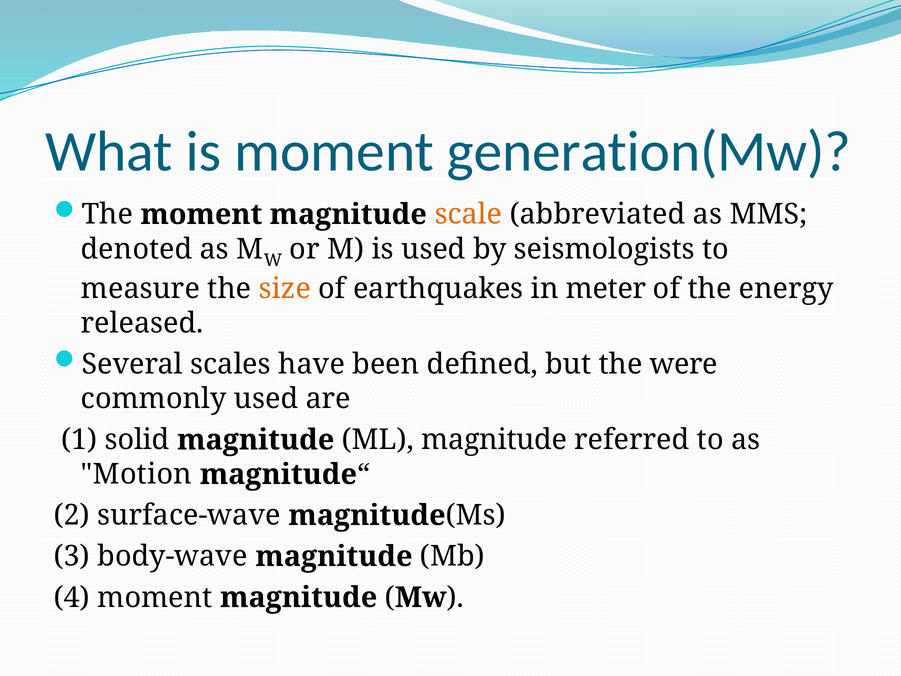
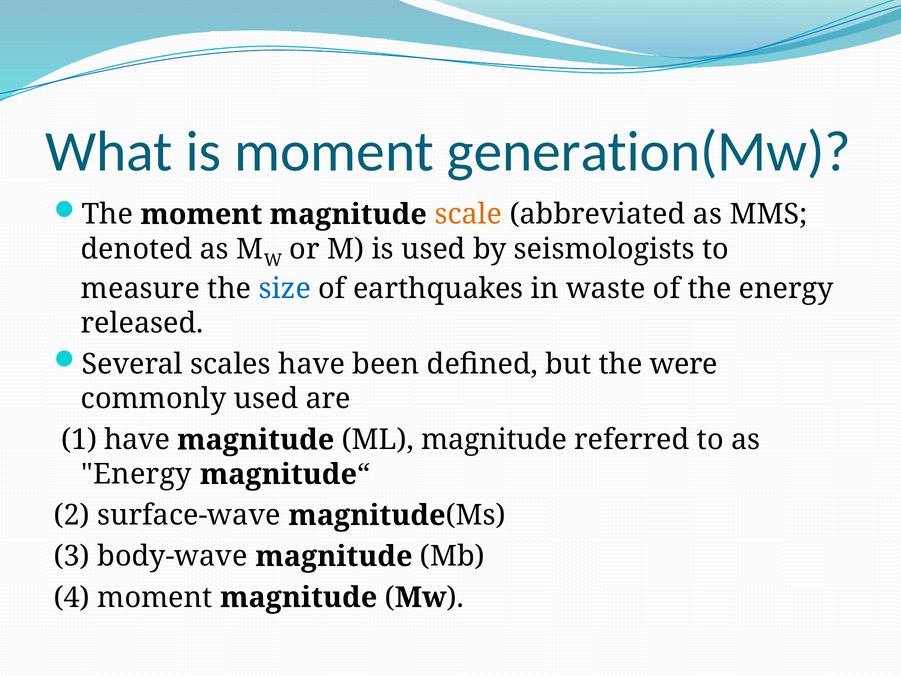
size colour: orange -> blue (285, 289)
meter: meter -> waste (606, 289)
1 solid: solid -> have (137, 440)
Motion: Motion -> Energy (136, 474)
